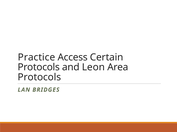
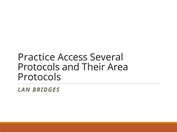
Certain: Certain -> Several (107, 58)
Leon: Leon -> Their (93, 68)
